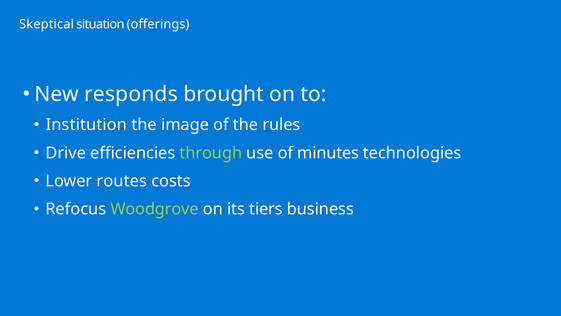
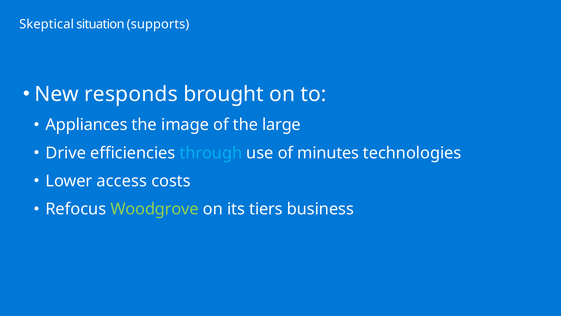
offerings: offerings -> supports (158, 24)
Institution: Institution -> Appliances (87, 125)
rules: rules -> large (281, 125)
through colour: light green -> light blue (211, 153)
routes: routes -> access (122, 181)
